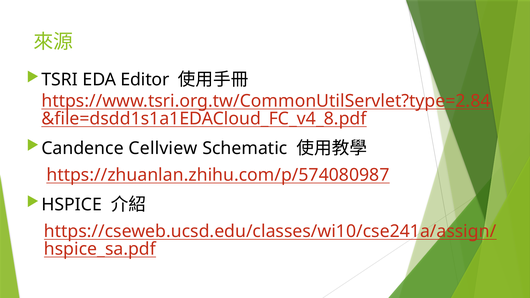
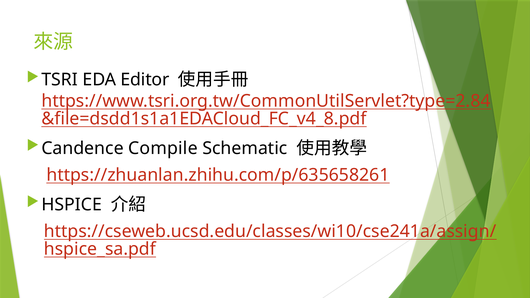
Cellview: Cellview -> Compile (163, 148)
https://zhuanlan.zhihu.com/p/574080987: https://zhuanlan.zhihu.com/p/574080987 -> https://zhuanlan.zhihu.com/p/635658261 (218, 175)
